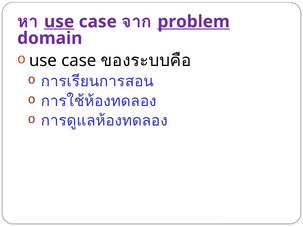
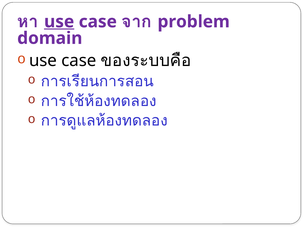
problem underline: present -> none (194, 22)
